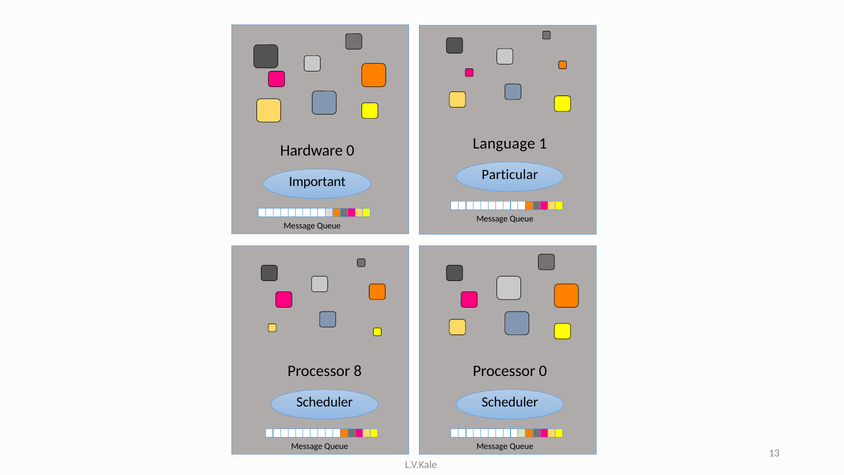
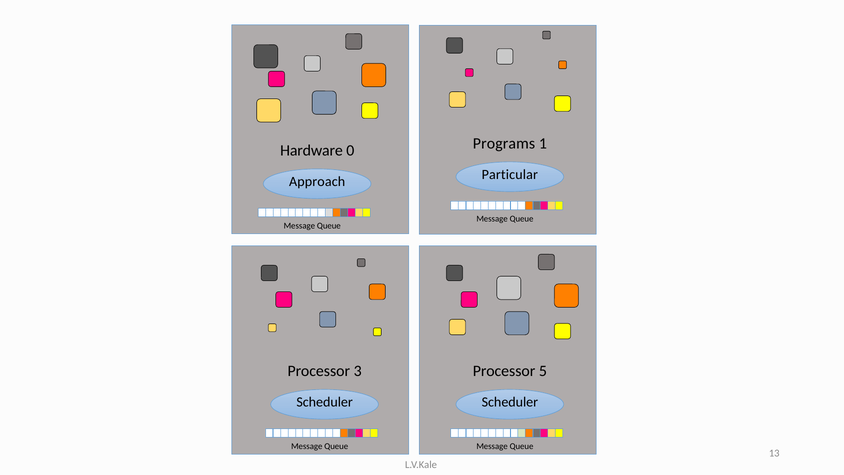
Language: Language -> Programs (504, 143)
Important: Important -> Approach (317, 181)
8: 8 -> 3 (358, 371)
Processor 0: 0 -> 5 (543, 371)
